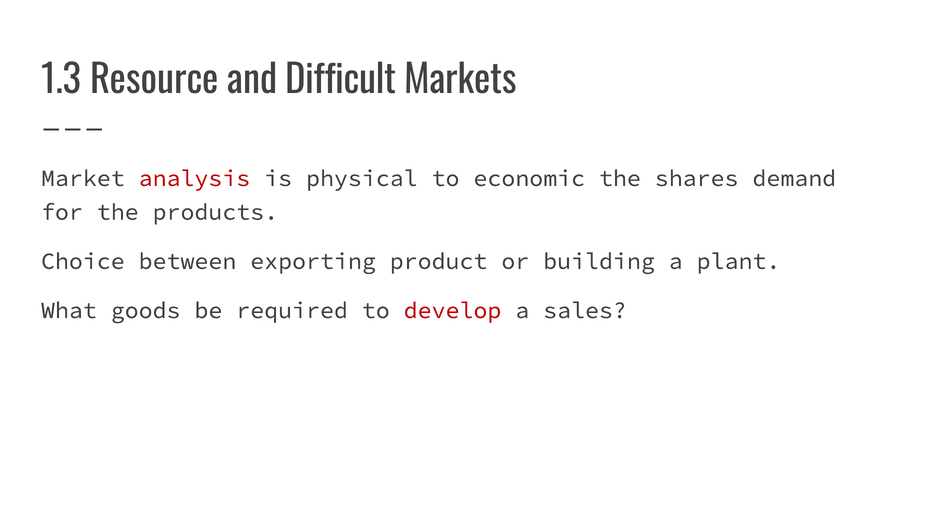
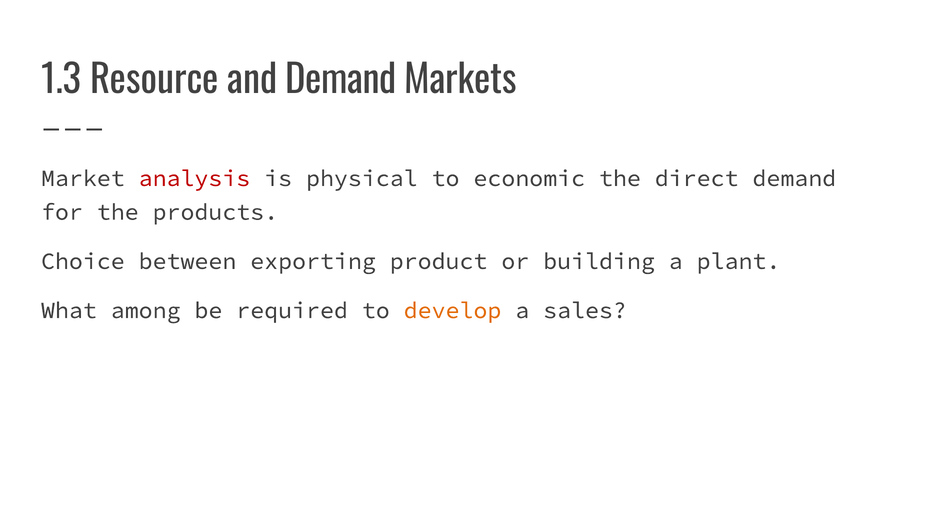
and Difficult: Difficult -> Demand (341, 81)
shares: shares -> direct (697, 178)
goods: goods -> among (146, 311)
develop colour: red -> orange (453, 311)
